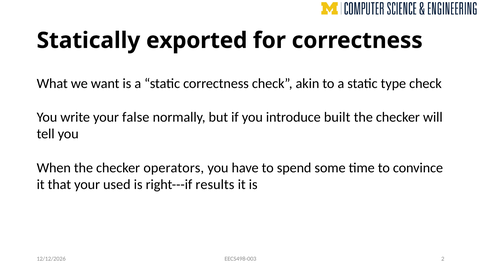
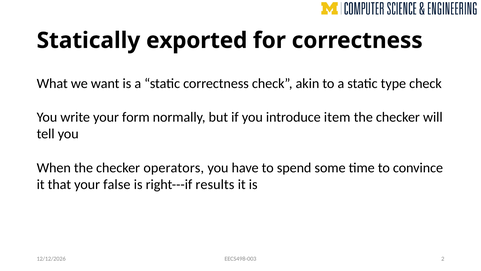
false: false -> form (136, 117)
built: built -> item (337, 117)
used: used -> false (117, 184)
